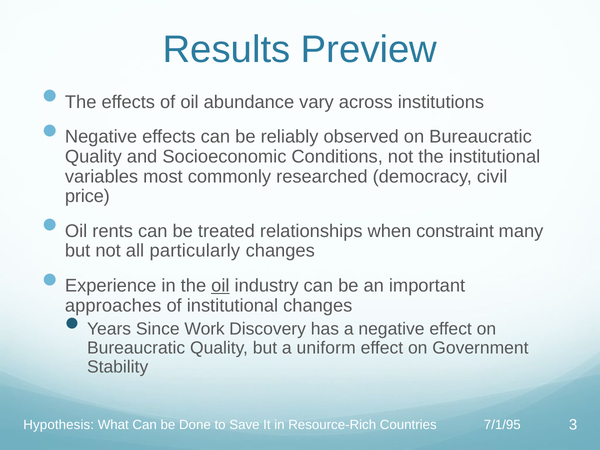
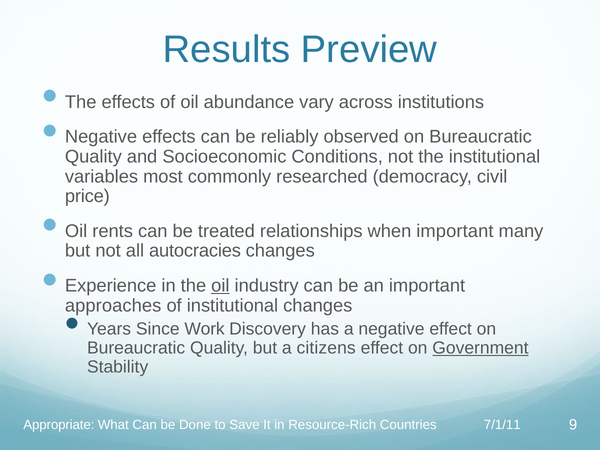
when constraint: constraint -> important (455, 231)
particularly: particularly -> autocracies (195, 251)
uniform: uniform -> citizens (326, 348)
Government underline: none -> present (480, 348)
Hypothesis: Hypothesis -> Appropriate (59, 425)
7/1/95: 7/1/95 -> 7/1/11 (502, 425)
3: 3 -> 9 (573, 425)
